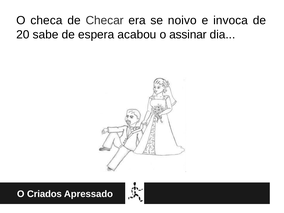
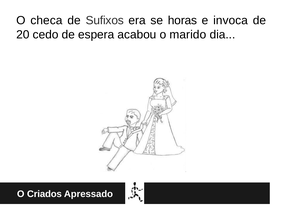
Checar: Checar -> Sufixos (105, 20)
noivo: noivo -> horas (182, 20)
sabe: sabe -> cedo (46, 35)
assinar: assinar -> marido (188, 35)
